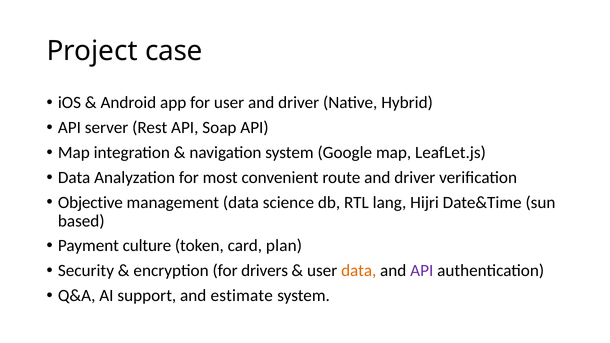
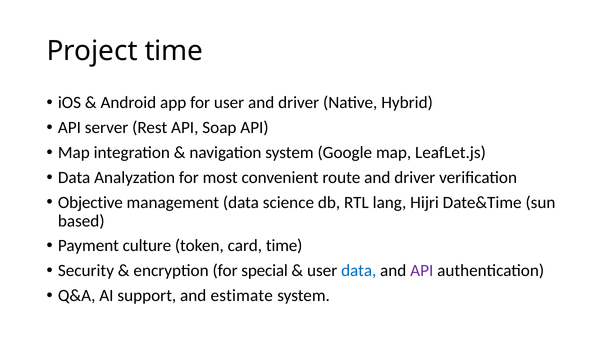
Project case: case -> time (174, 51)
card plan: plan -> time (284, 246)
drivers: drivers -> special (265, 271)
data colour: orange -> blue (359, 271)
